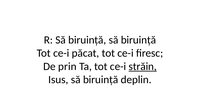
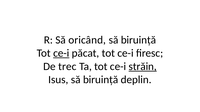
R Să biruință: biruință -> oricând (87, 40)
ce-i underline: none -> present (61, 53)
prin: prin -> trec (67, 67)
